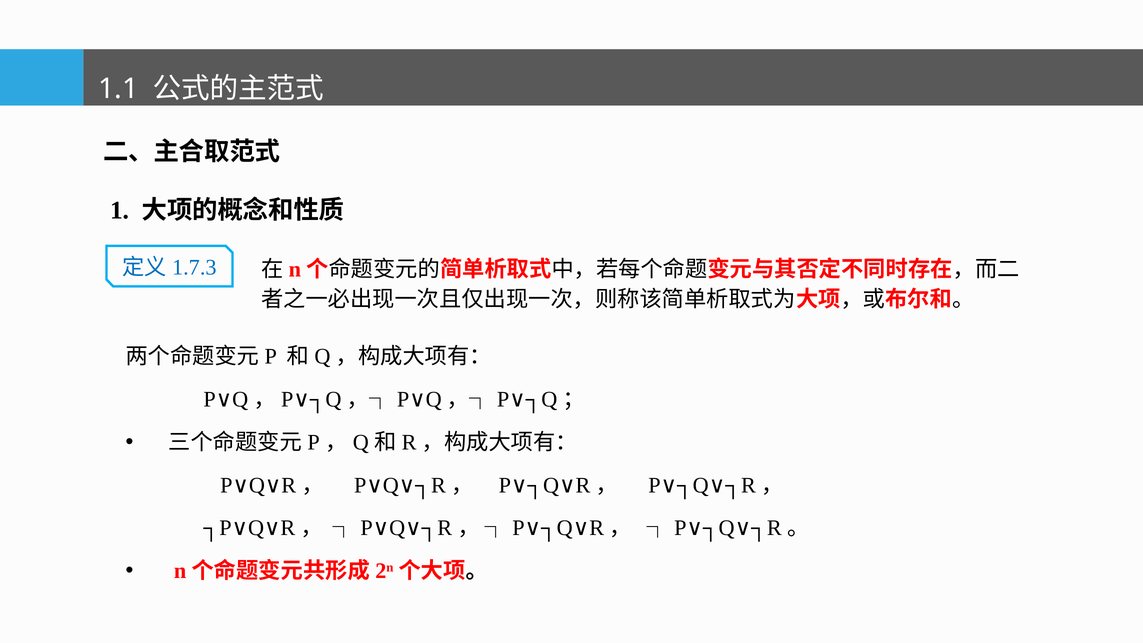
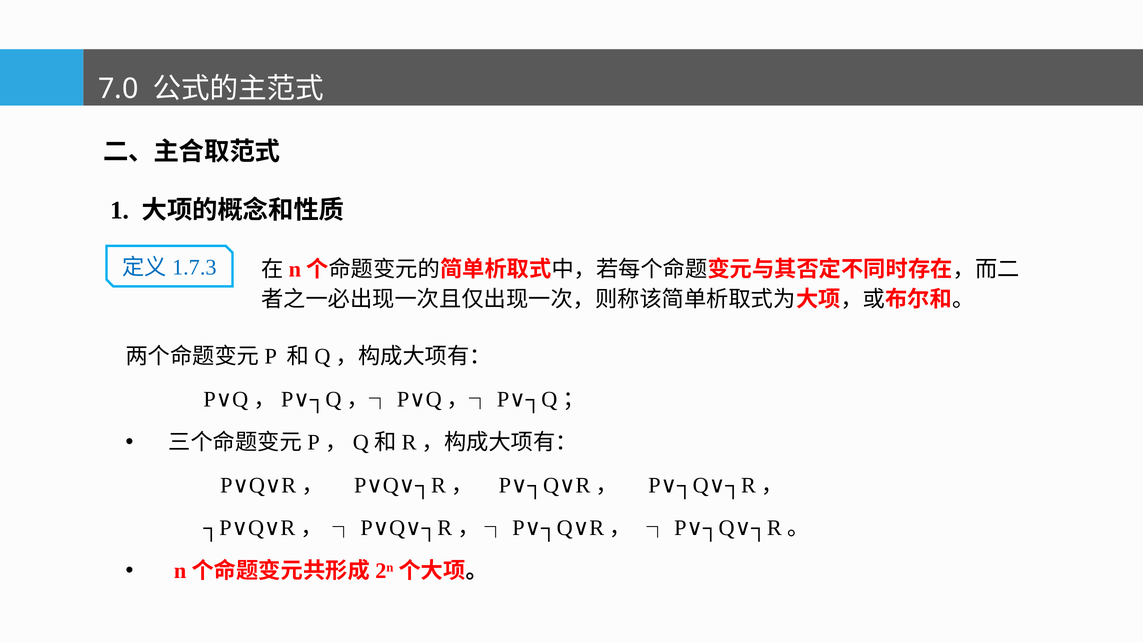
1.1: 1.1 -> 7.0 (118, 89)
